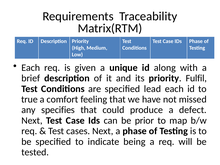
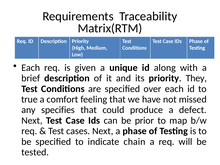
Fulfil: Fulfil -> They (196, 78)
lead: lead -> over (153, 89)
being: being -> chain (134, 142)
